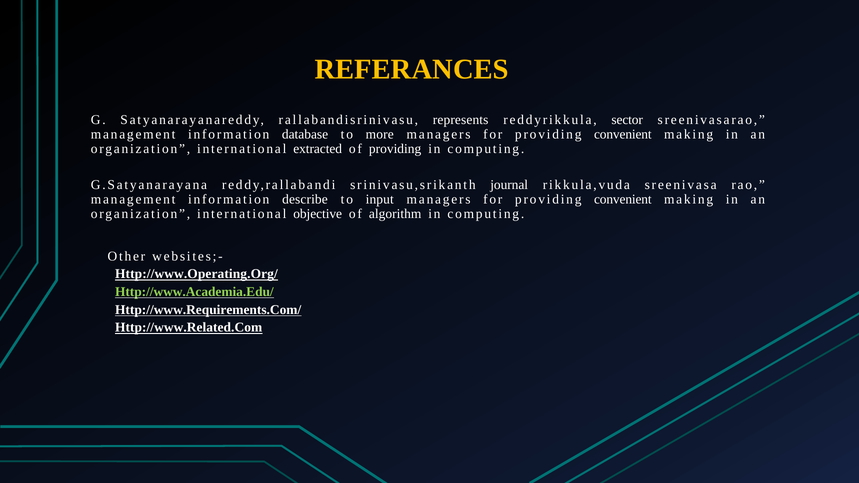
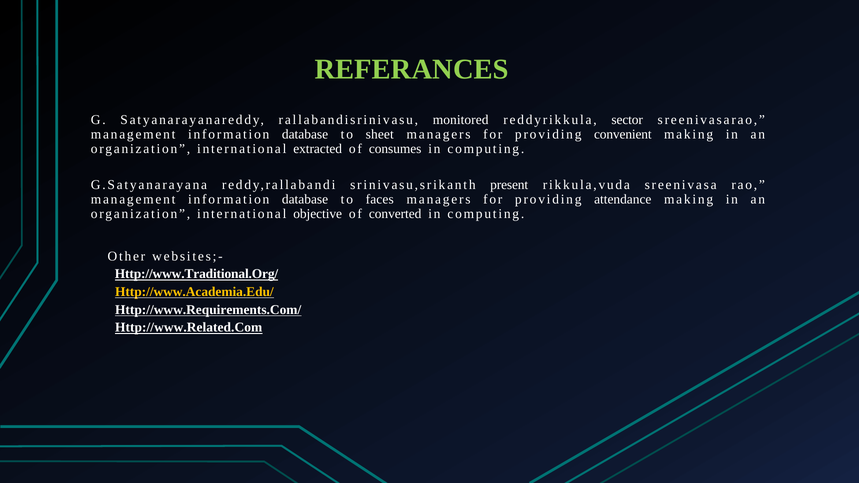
REFERANCES colour: yellow -> light green (412, 70)
represents: represents -> monitored (461, 120)
more: more -> sheet (380, 135)
of providing: providing -> consumes (395, 149)
journal: journal -> present (509, 185)
describe: describe -> database (305, 199)
input: input -> faces (380, 199)
convenient: convenient -> attendance (623, 199)
algorithm: algorithm -> converted (395, 214)
Http://www.Operating.Org/: Http://www.Operating.Org/ -> Http://www.Traditional.Org/ (197, 274)
Http://www.Academia.Edu/ colour: light green -> yellow (194, 292)
